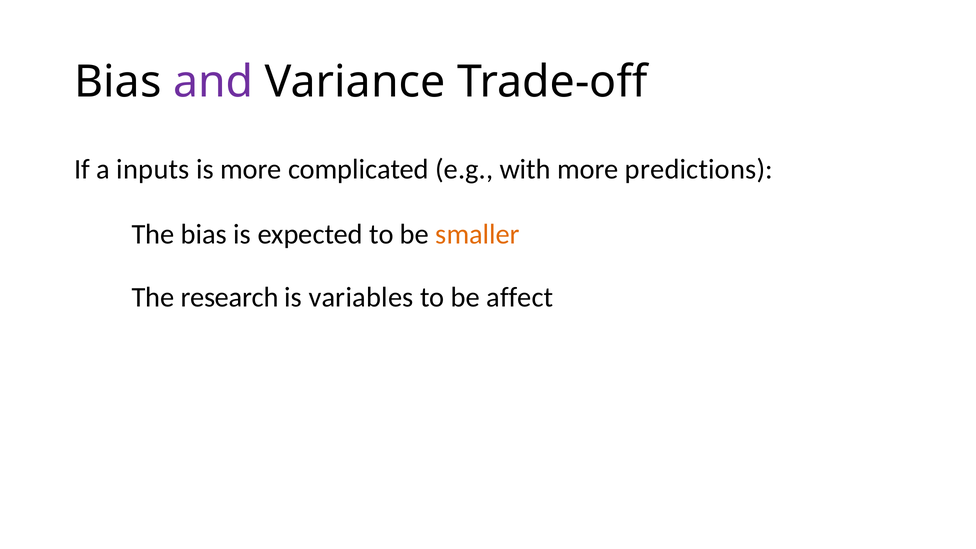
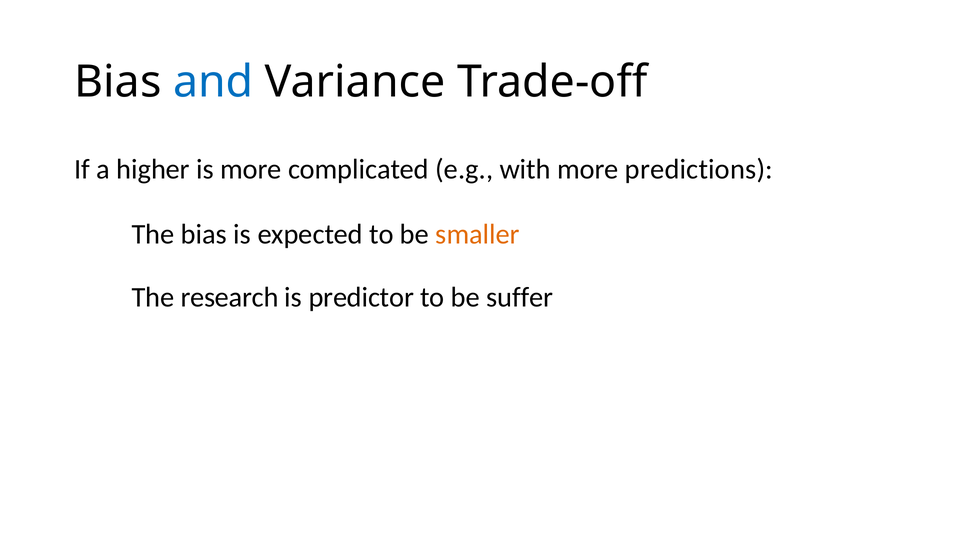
and colour: purple -> blue (213, 82)
inputs: inputs -> higher (153, 169)
variables: variables -> predictor (361, 297)
affect: affect -> suffer (520, 297)
